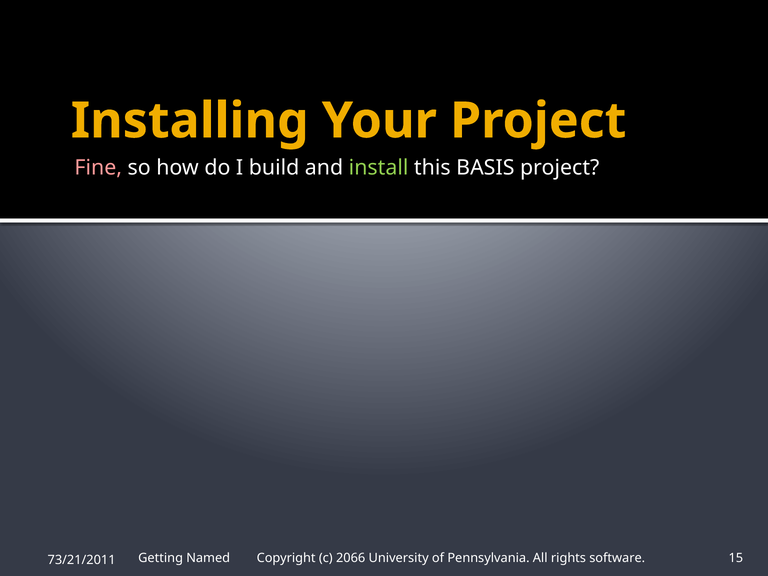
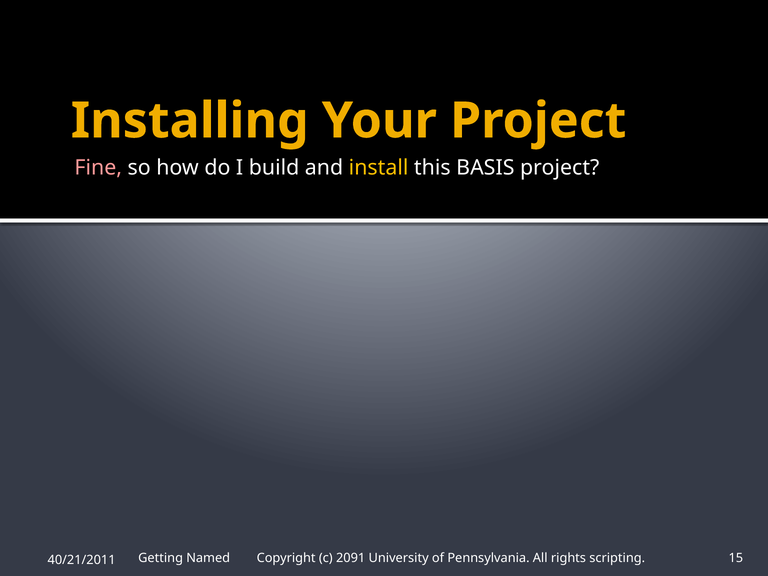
install colour: light green -> yellow (379, 168)
2066: 2066 -> 2091 (351, 558)
software: software -> scripting (617, 558)
73/21/2011: 73/21/2011 -> 40/21/2011 (82, 560)
